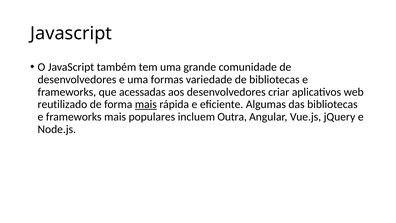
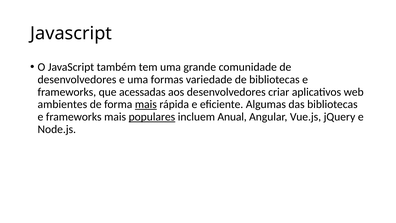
reutilizado: reutilizado -> ambientes (62, 104)
populares underline: none -> present (152, 117)
Outra: Outra -> Anual (232, 117)
